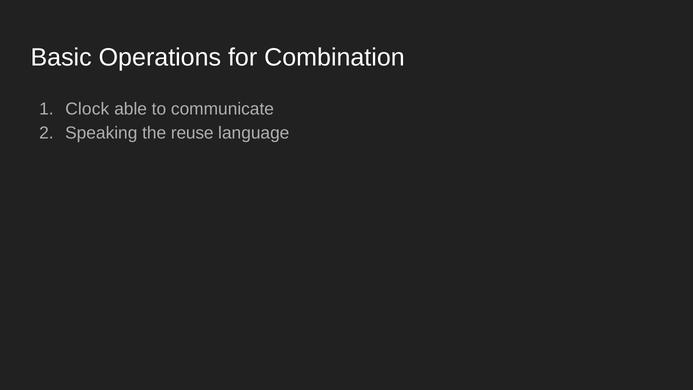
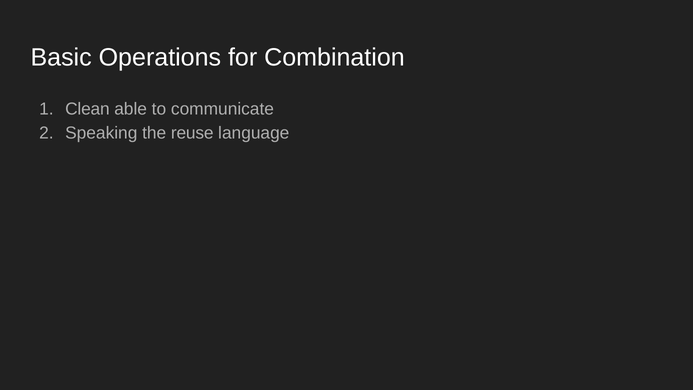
Clock: Clock -> Clean (87, 109)
